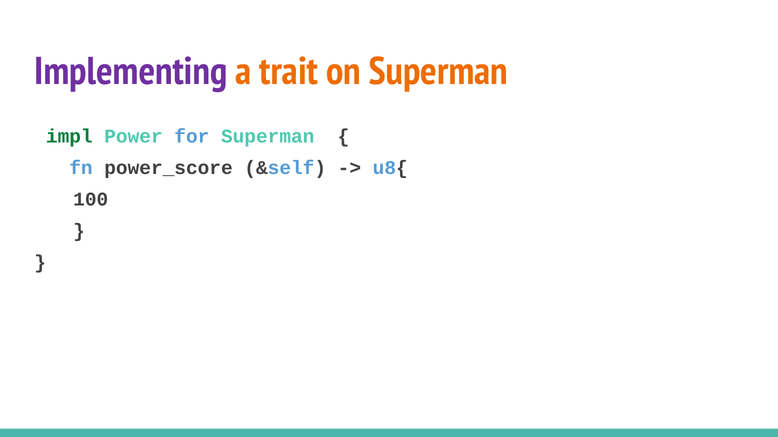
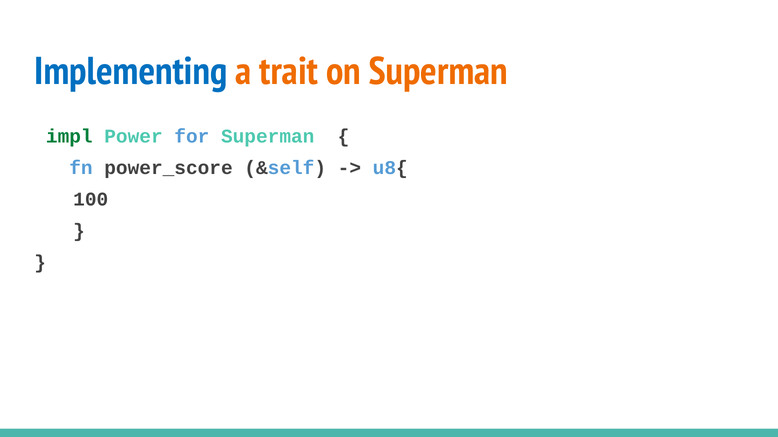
Implementing colour: purple -> blue (131, 72)
